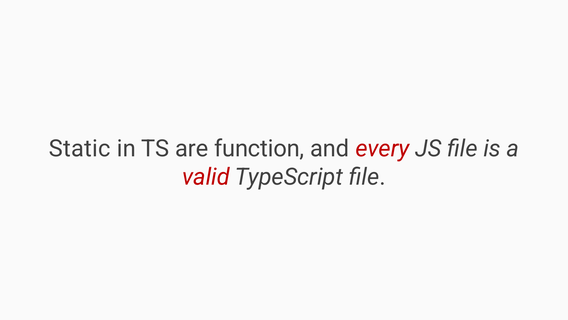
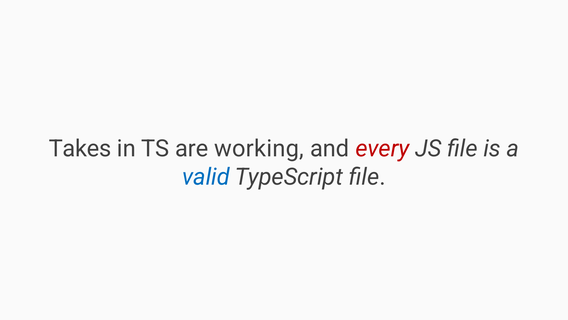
Static: Static -> Takes (80, 148)
function: function -> working (259, 148)
valid colour: red -> blue (206, 177)
